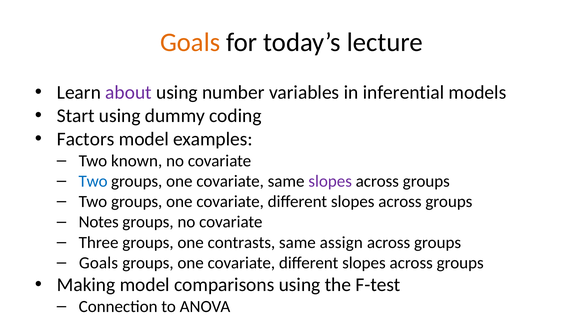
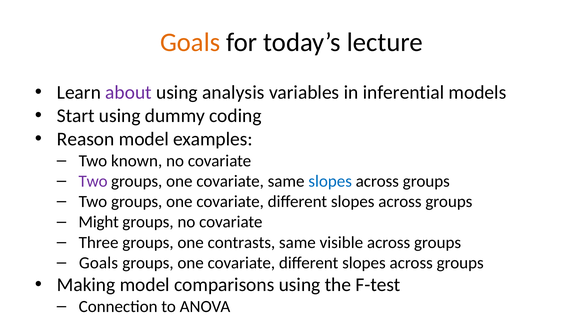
number: number -> analysis (233, 92)
Factors: Factors -> Reason (86, 139)
Two colour: blue -> purple (93, 181)
slopes colour: purple -> blue (330, 181)
Notes: Notes -> Might (99, 222)
assign: assign -> visible (341, 242)
